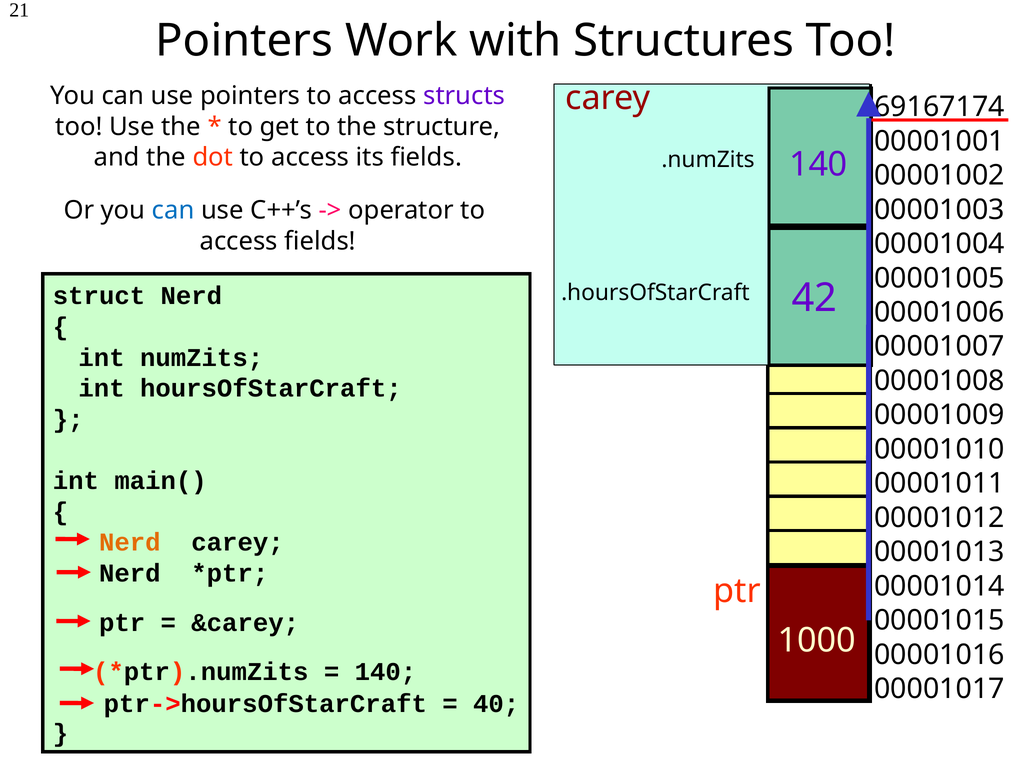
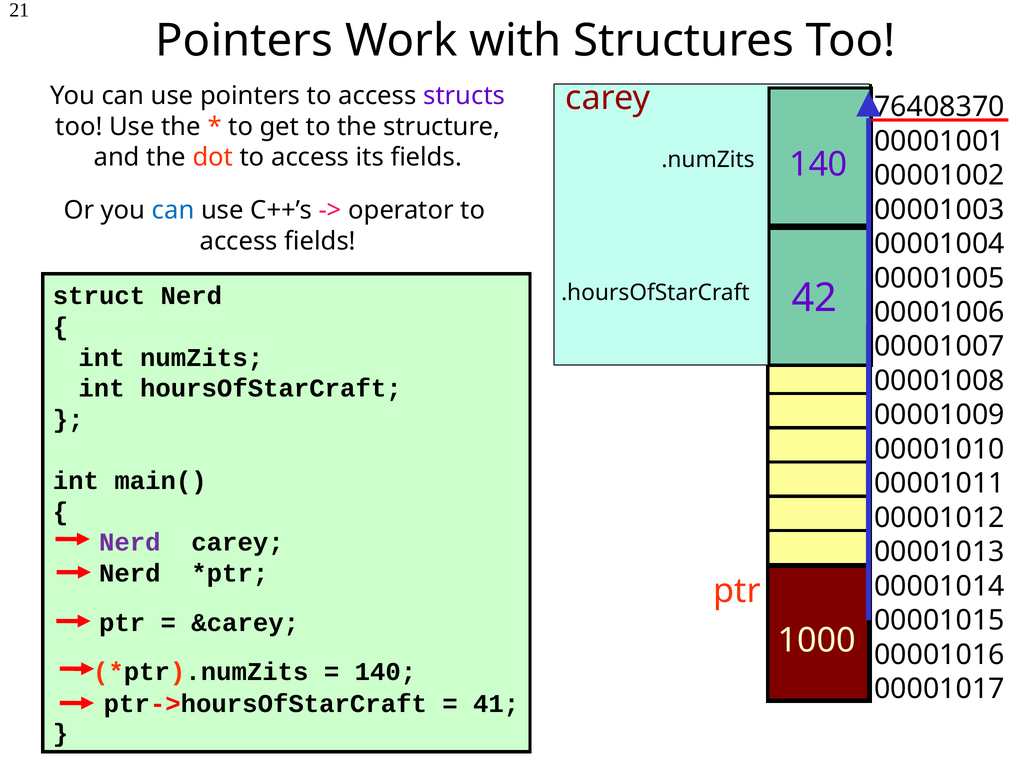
69167174: 69167174 -> 76408370 (939, 107)
Nerd colour: orange -> purple (130, 542)
40: 40 -> 41 (496, 703)
